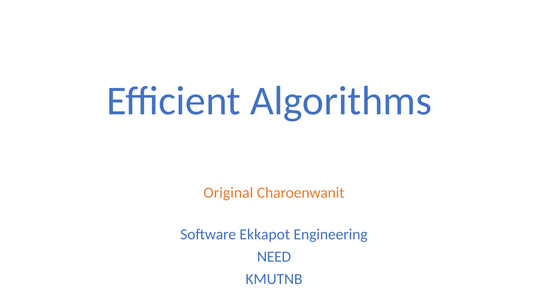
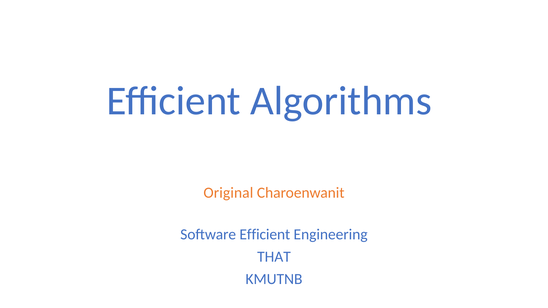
Software Ekkapot: Ekkapot -> Efficient (265, 235)
NEED: NEED -> THAT (274, 257)
